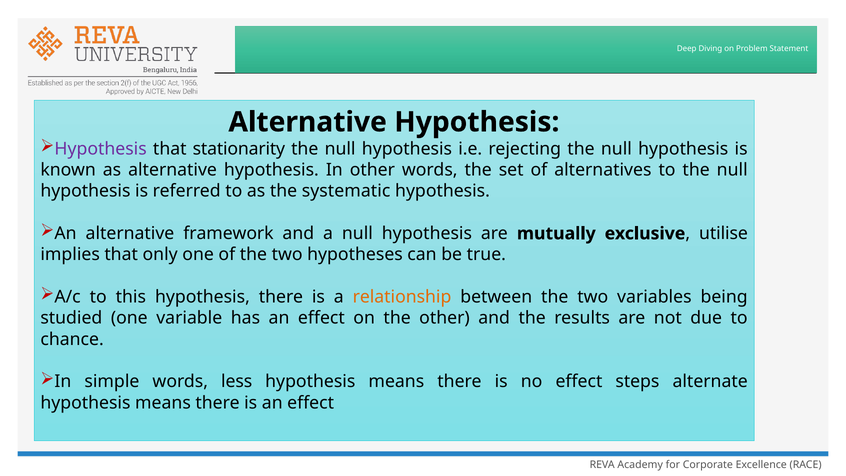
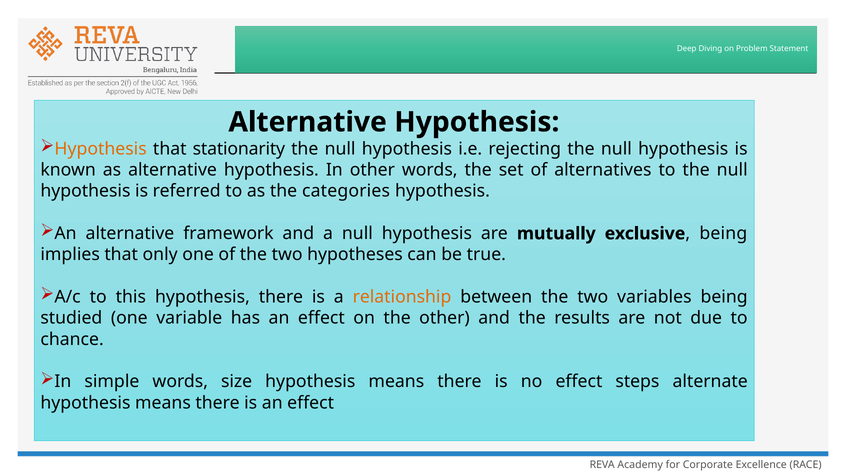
Hypothesis colour: purple -> orange (101, 149)
systematic: systematic -> categories (346, 191)
utilise: utilise -> being (723, 233)
less: less -> size (237, 382)
